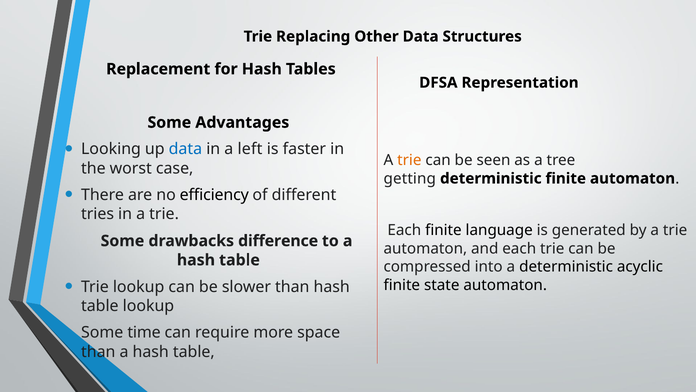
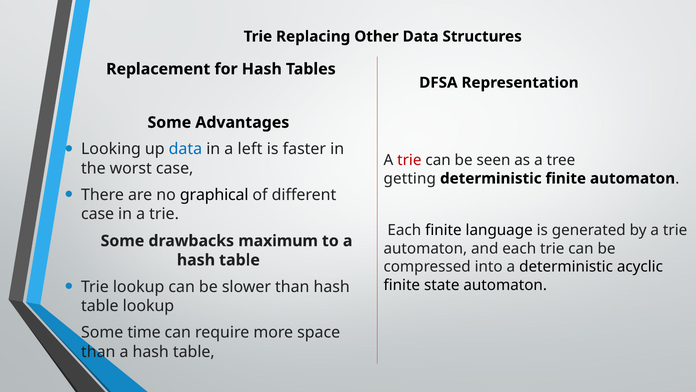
trie colour: orange -> red (409, 160)
efficiency: efficiency -> graphical (214, 195)
tries: tries -> case (98, 214)
difference: difference -> maximum (278, 241)
